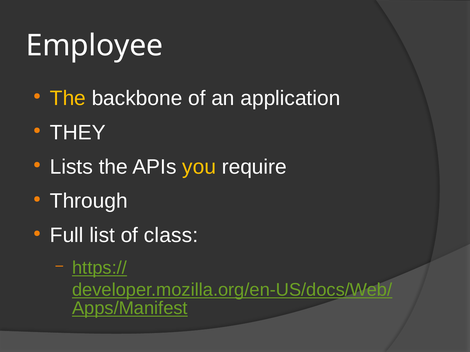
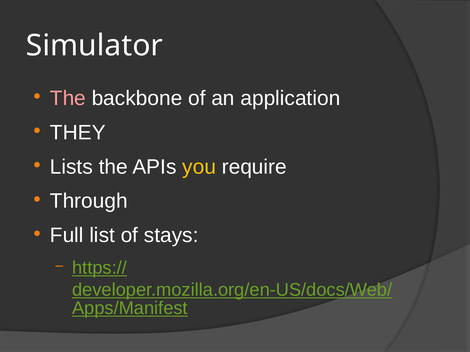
Employee: Employee -> Simulator (94, 46)
The colour: yellow -> pink (68, 98)
class: class -> stays (171, 236)
